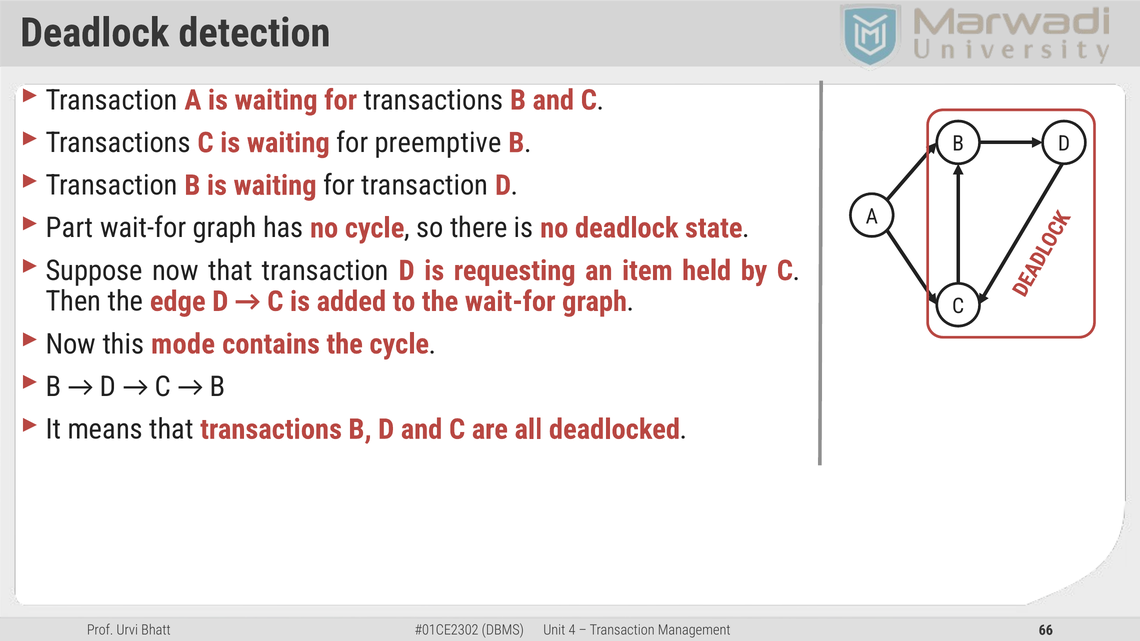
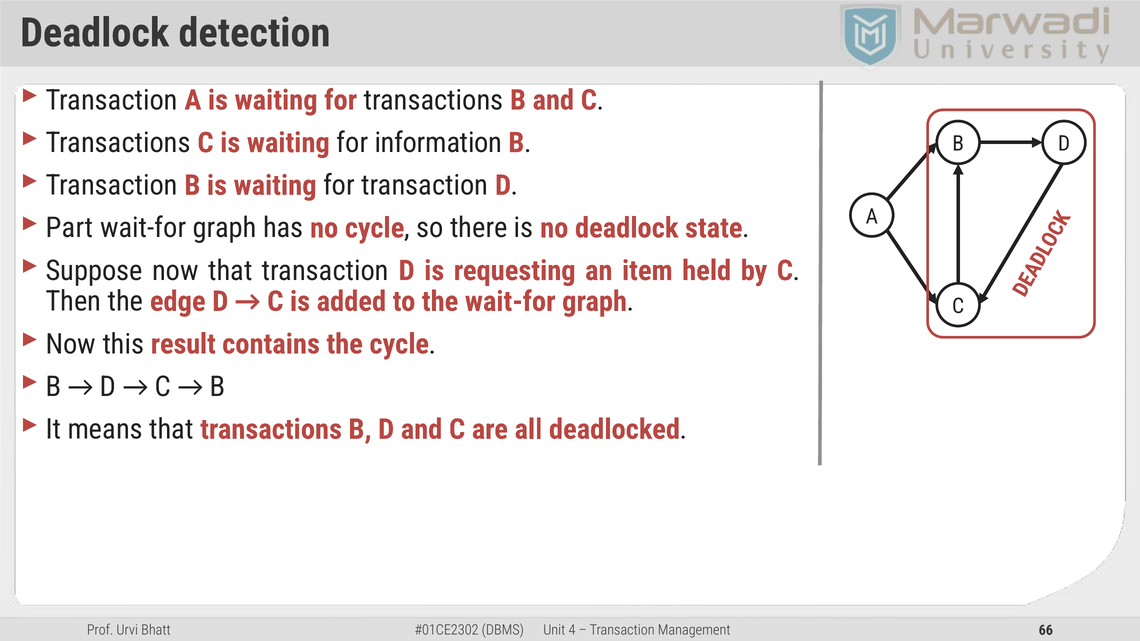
preemptive: preemptive -> information (438, 143)
mode: mode -> result (183, 344)
